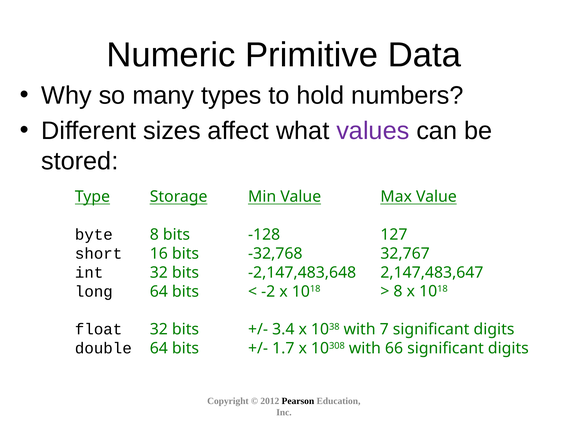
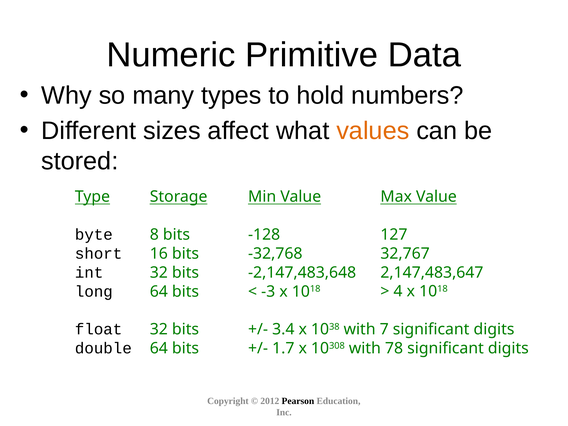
values colour: purple -> orange (373, 131)
8: 8 -> 4 (398, 291)
-2: -2 -> -3 (268, 291)
66: 66 -> 78 (394, 348)
